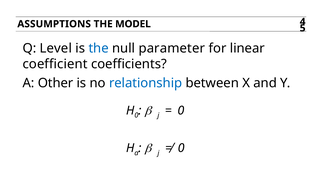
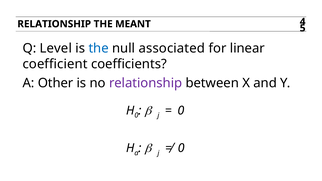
ASSUMPTIONS: ASSUMPTIONS -> RELATIONSHIP (54, 24)
MODEL: MODEL -> MEANT (133, 24)
parameter: parameter -> associated (172, 48)
relationship colour: blue -> purple (146, 83)
